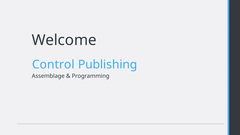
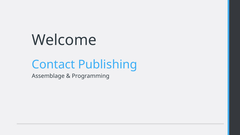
Control: Control -> Contact (53, 65)
